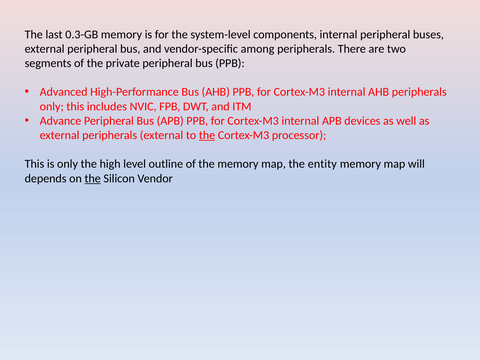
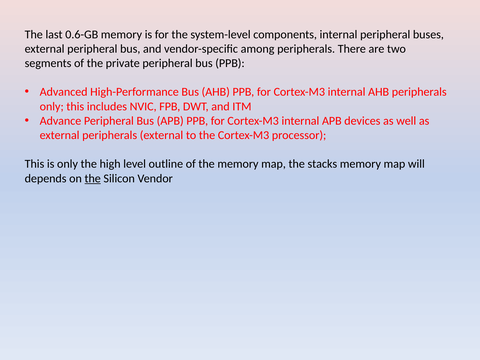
0.3-GB: 0.3-GB -> 0.6-GB (82, 34)
the underline: present -> none (207, 135)
entity: entity -> stacks (322, 164)
